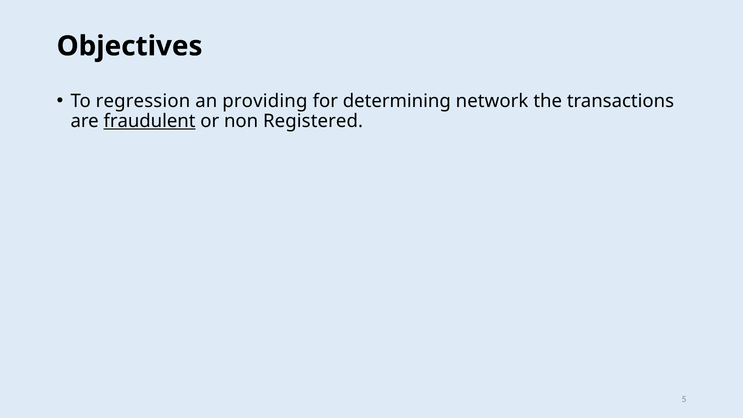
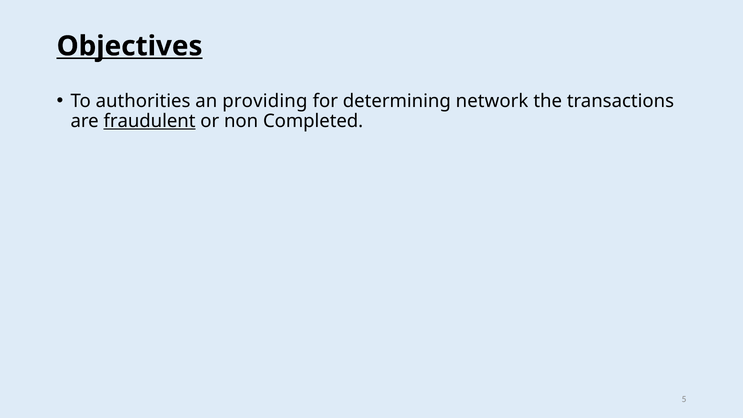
Objectives underline: none -> present (130, 46)
regression: regression -> authorities (143, 101)
Registered: Registered -> Completed (313, 121)
